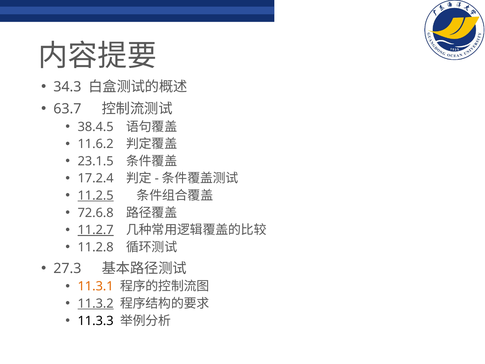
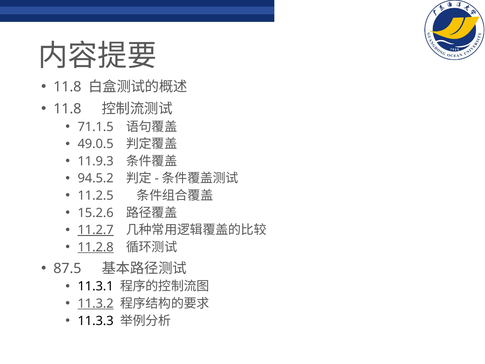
34.3: 34.3 -> 11.8 (67, 87)
63.7: 63.7 -> 11.8 (67, 109)
38.4.5: 38.4.5 -> 71.1.5 (96, 127)
11.6.2: 11.6.2 -> 49.0.5 (96, 144)
23.1.5: 23.1.5 -> 11.9.3 (96, 161)
17.2.4: 17.2.4 -> 94.5.2 (96, 178)
11.2.5 underline: present -> none (96, 195)
72.6.8: 72.6.8 -> 15.2.6 (96, 213)
11.2.8 underline: none -> present (96, 247)
27.3: 27.3 -> 87.5 (67, 268)
11.3.1 colour: orange -> black (96, 286)
